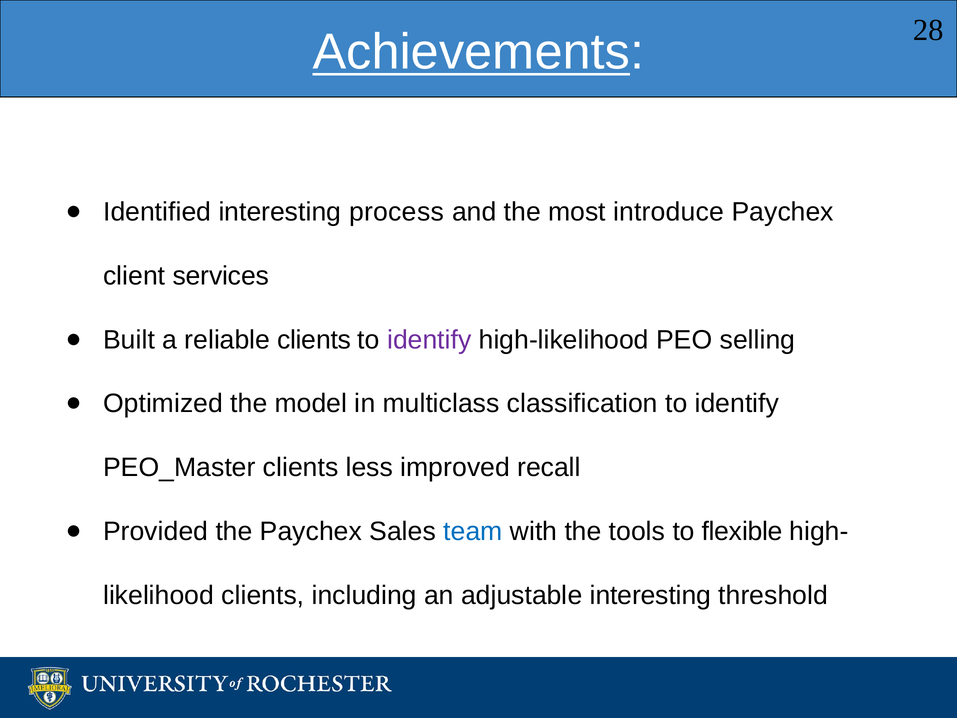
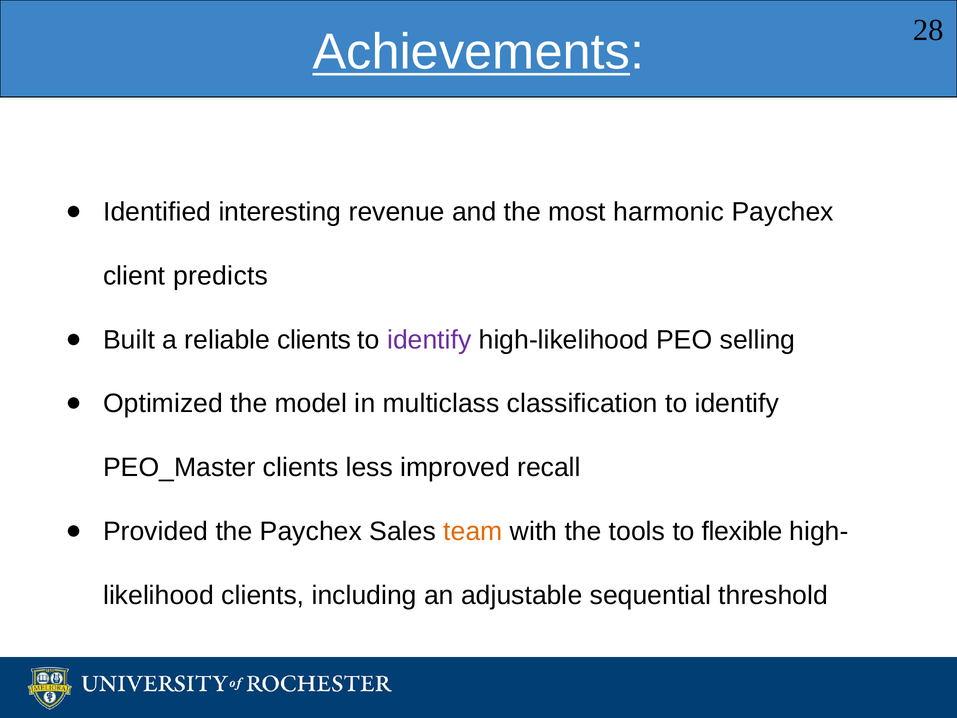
process: process -> revenue (397, 212)
introduce: introduce -> harmonic (669, 212)
services: services -> predicts (221, 276)
team colour: blue -> orange (473, 531)
adjustable interesting: interesting -> sequential (650, 595)
